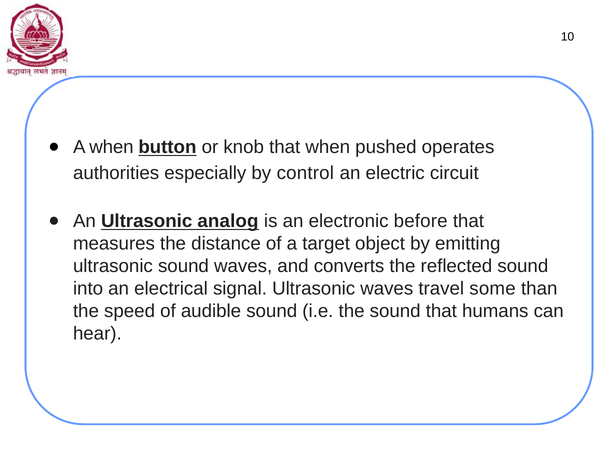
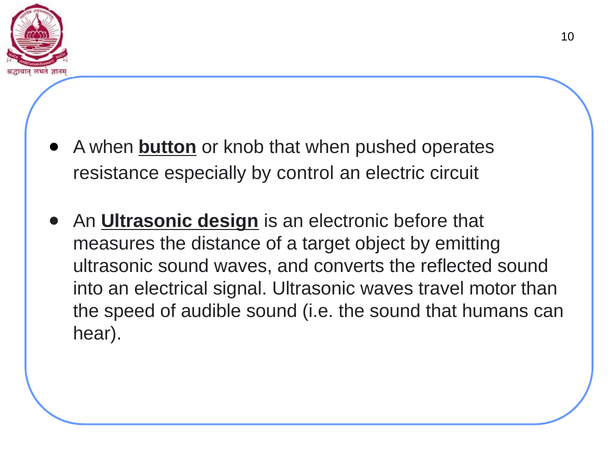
authorities: authorities -> resistance (116, 173)
analog: analog -> design (228, 221)
some: some -> motor (493, 288)
